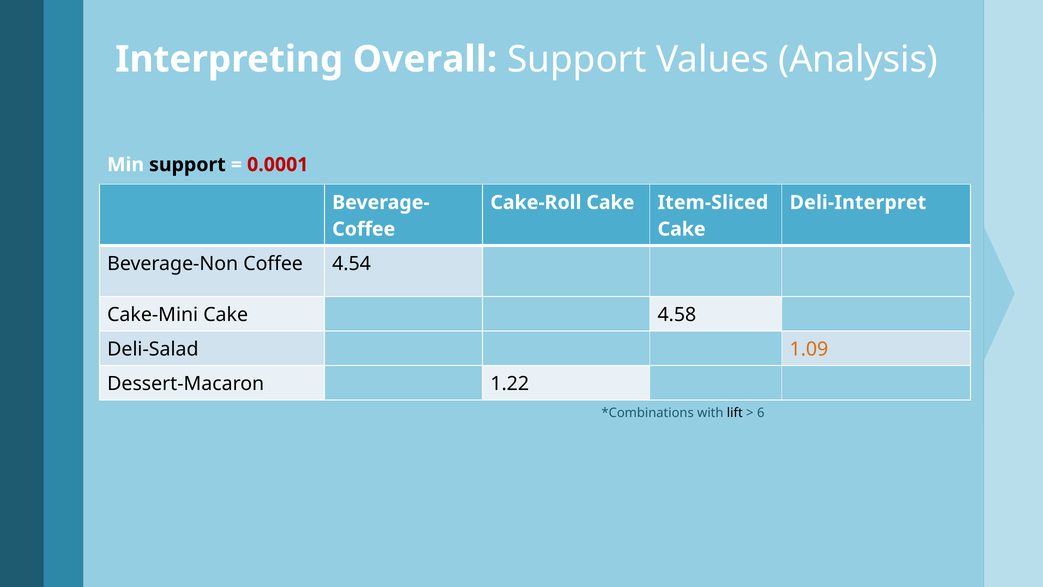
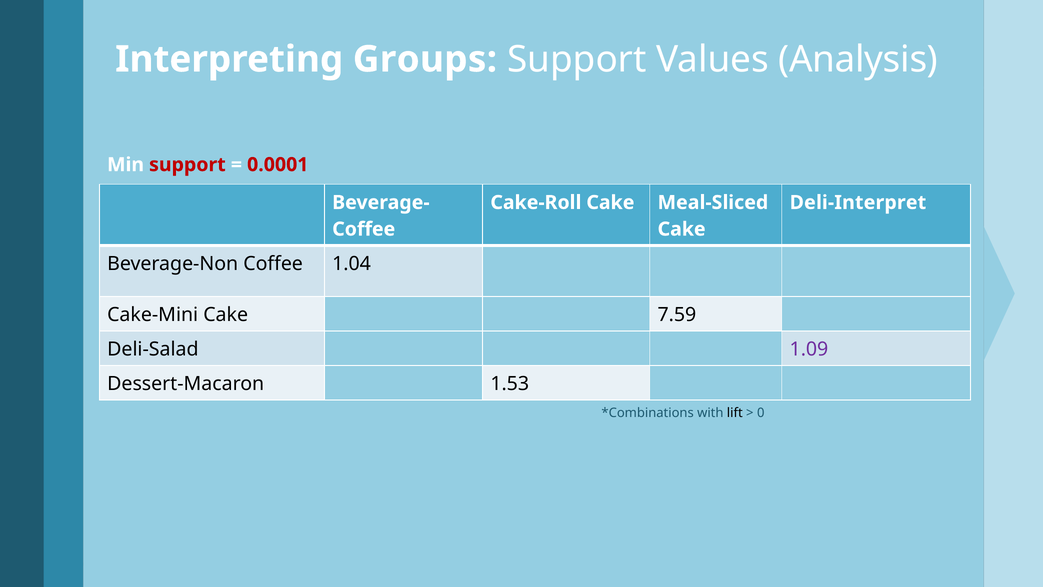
Overall: Overall -> Groups (425, 59)
support colour: black -> red (187, 165)
Item-Sliced: Item-Sliced -> Meal-Sliced (713, 202)
4.54: 4.54 -> 1.04 (352, 264)
4.58: 4.58 -> 7.59 (677, 315)
1.09 colour: orange -> purple (809, 349)
1.22: 1.22 -> 1.53 (510, 384)
6: 6 -> 0 (761, 413)
